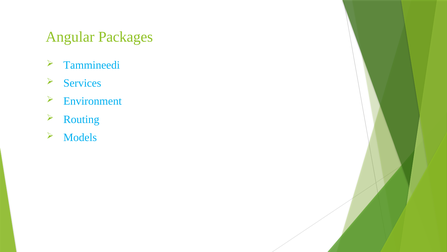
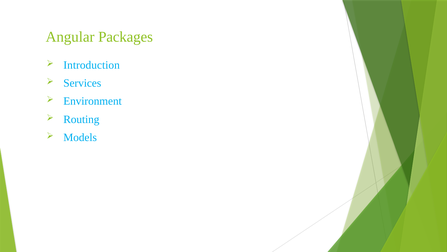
Tammineedi: Tammineedi -> Introduction (92, 65)
